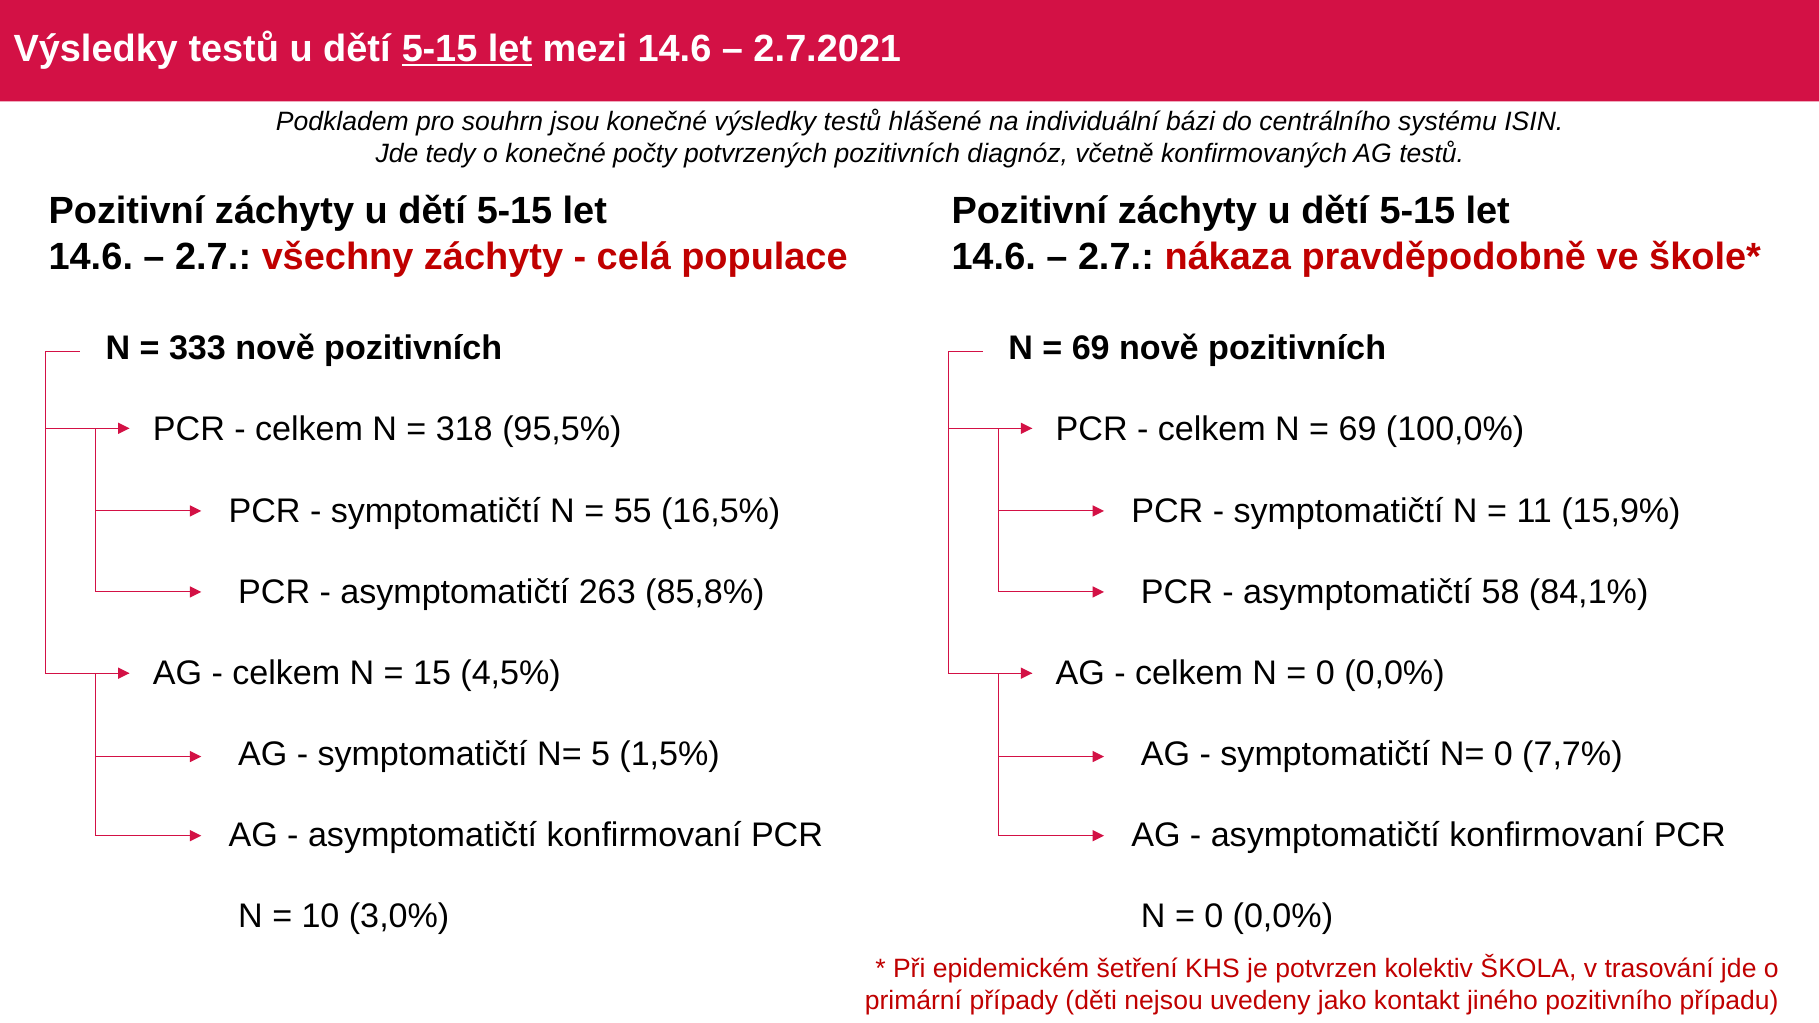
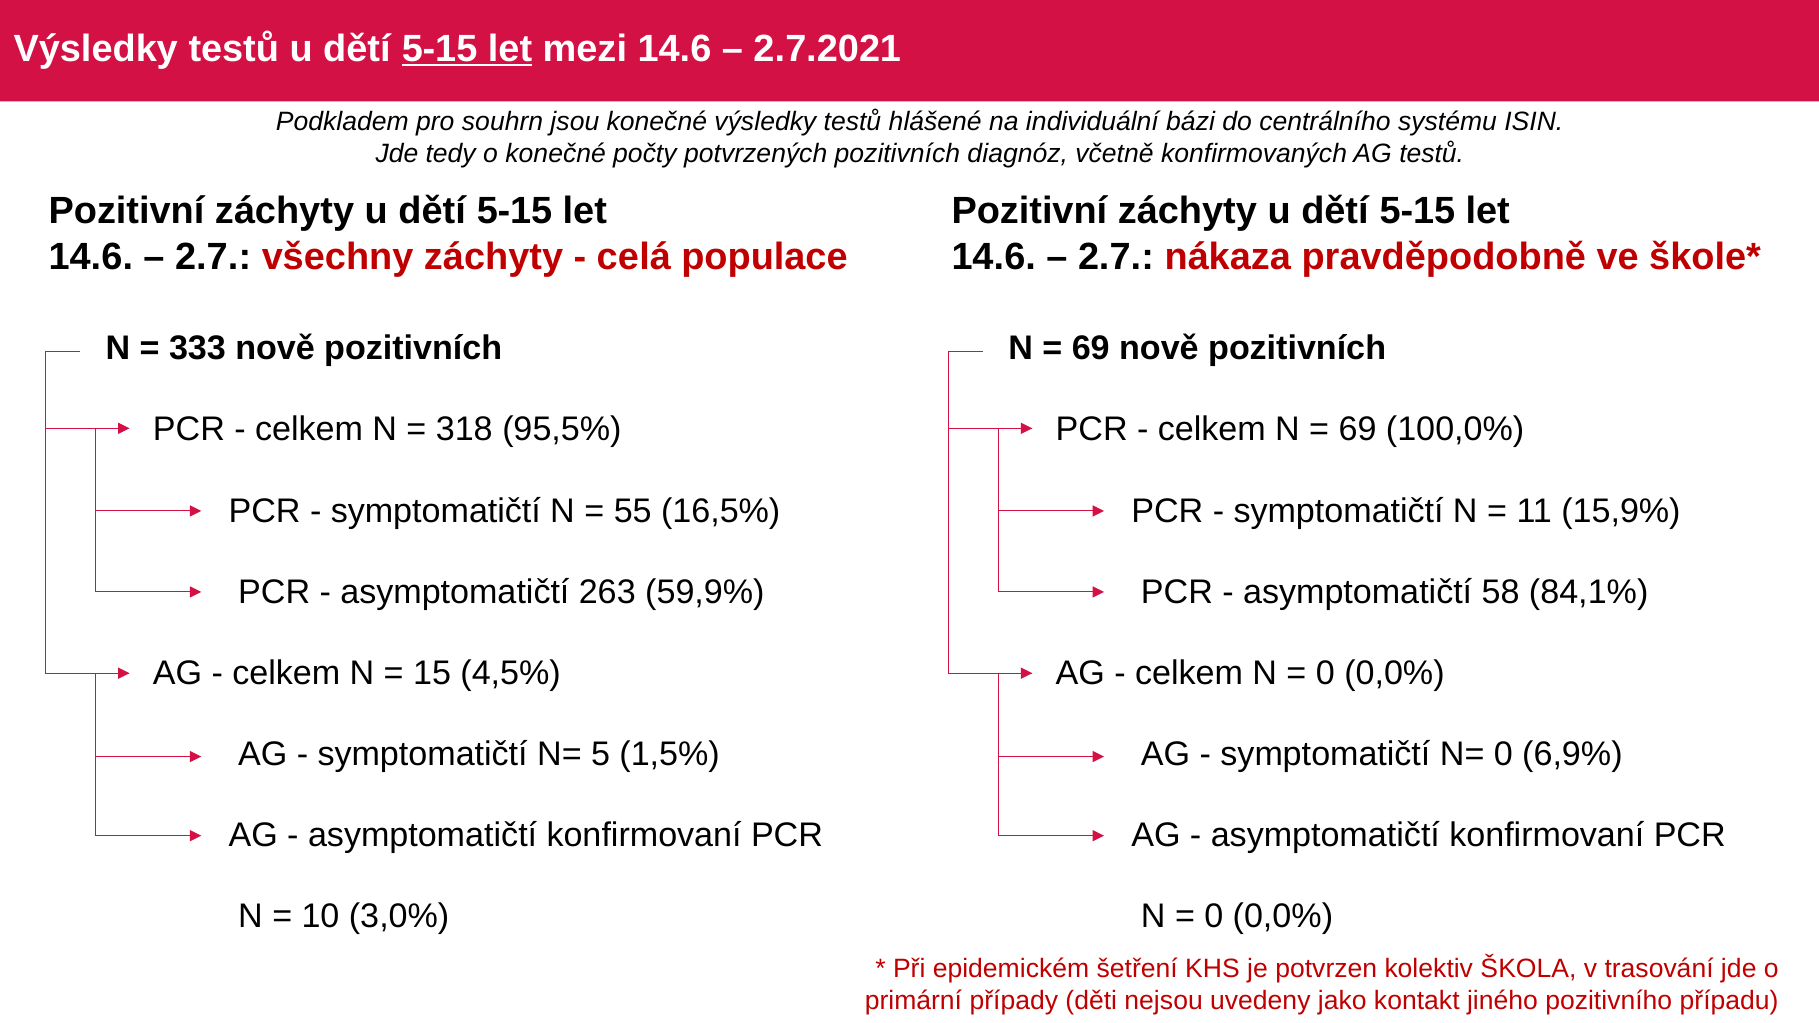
85,8%: 85,8% -> 59,9% (705, 592)
7,7%: 7,7% -> 6,9% (1572, 754)
